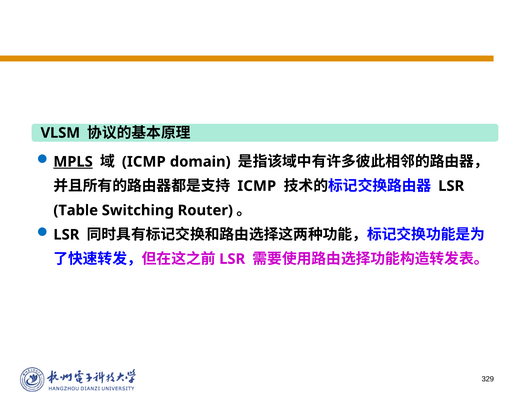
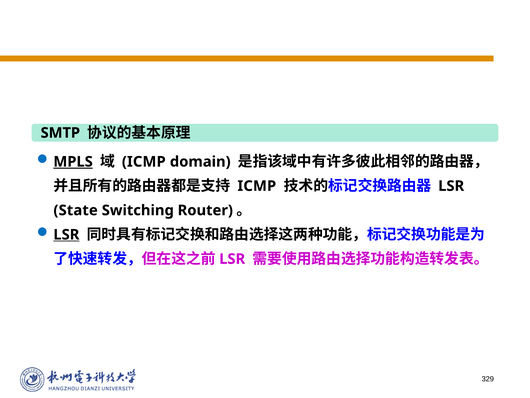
VLSM: VLSM -> SMTP (60, 133)
Table: Table -> State (76, 210)
LSR underline: none -> present (66, 234)
